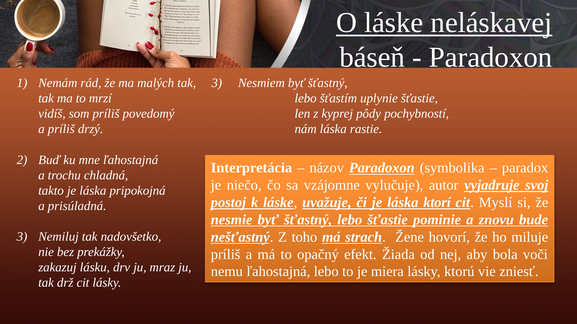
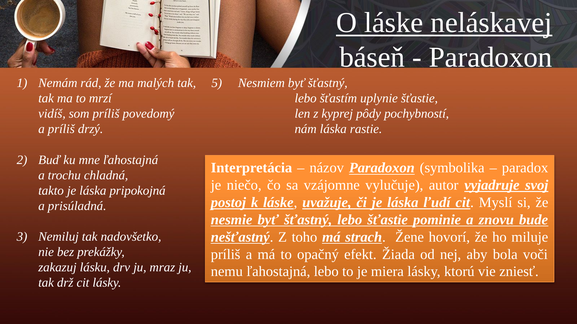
tak 3: 3 -> 5 (217, 83)
ktorí: ktorí -> ľudí (437, 203)
